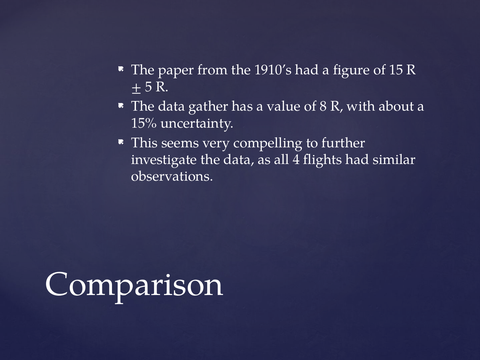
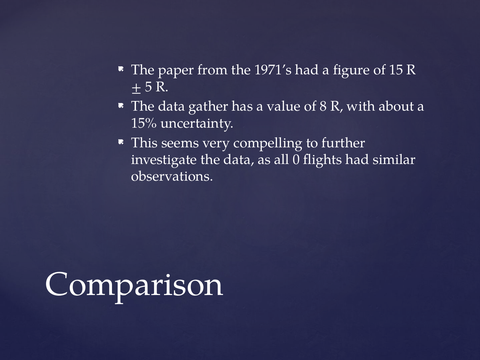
1910’s: 1910’s -> 1971’s (273, 70)
4: 4 -> 0 (296, 160)
